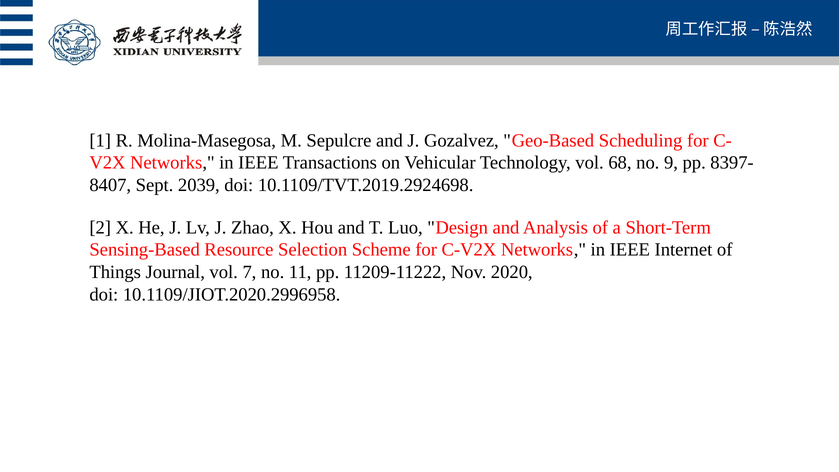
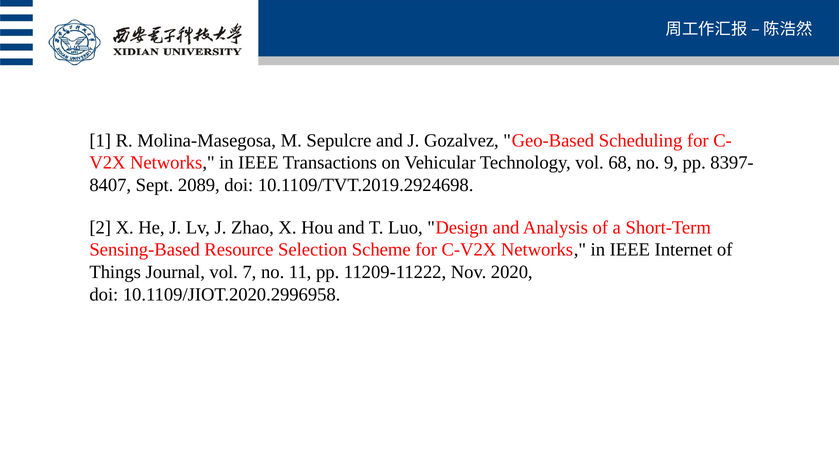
2039: 2039 -> 2089 (199, 185)
